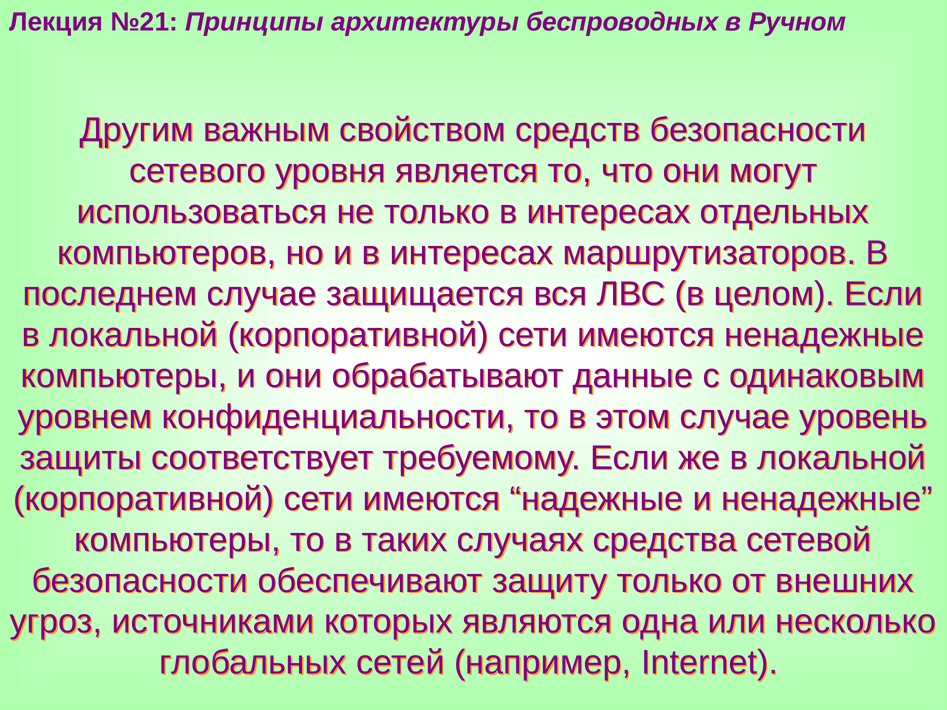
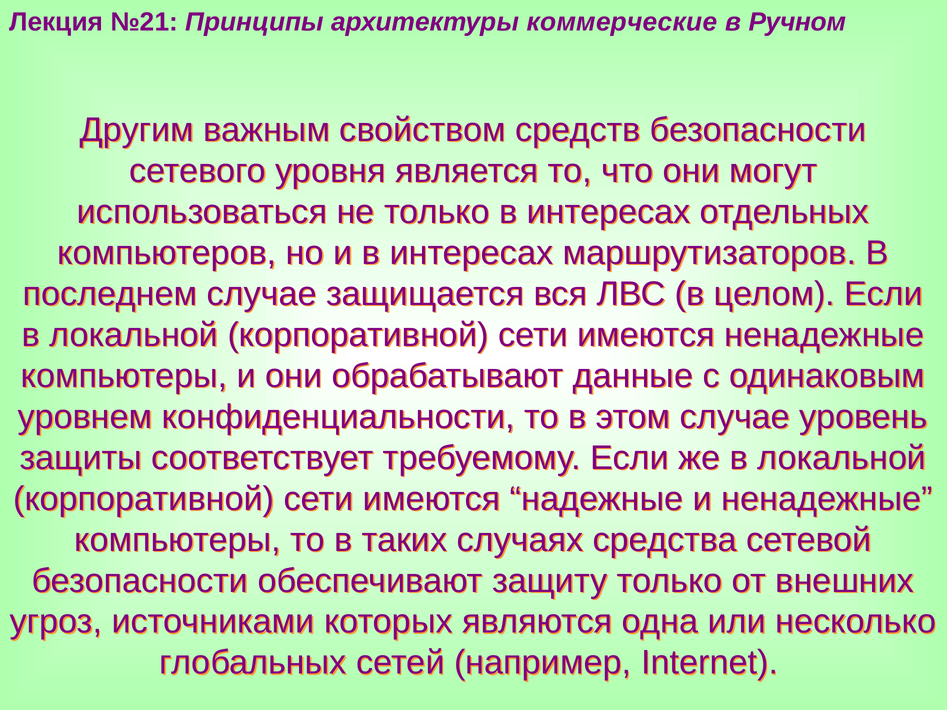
беспроводных: беспроводных -> коммерческие (622, 22)
